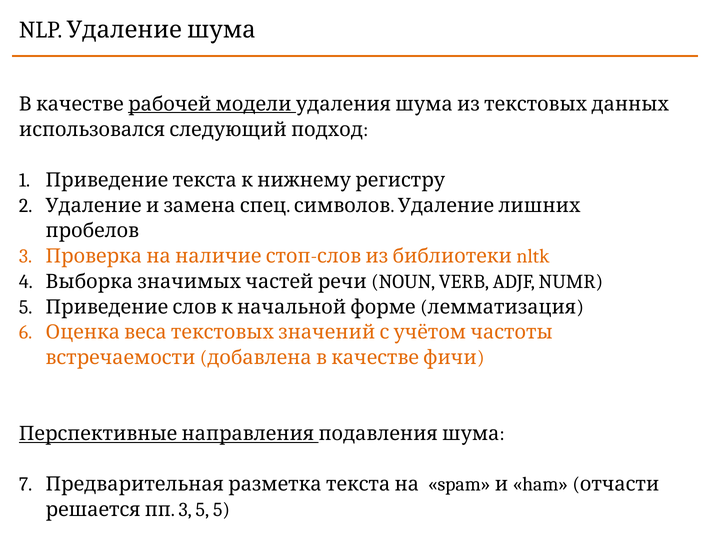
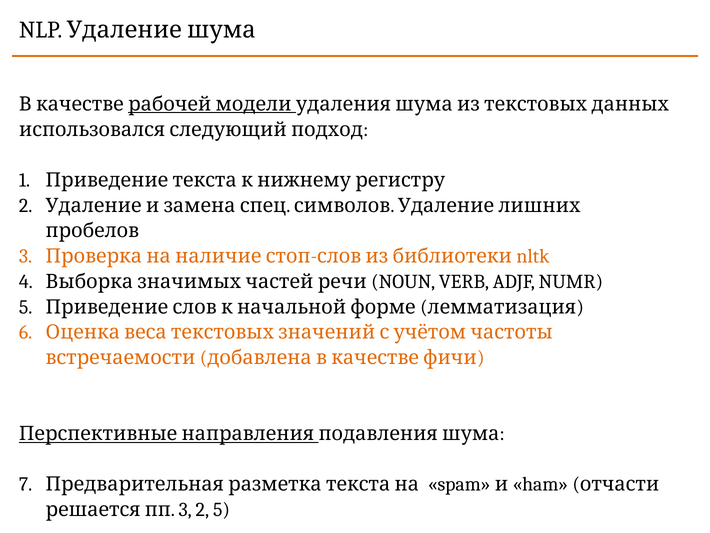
3 5: 5 -> 2 (202, 509)
